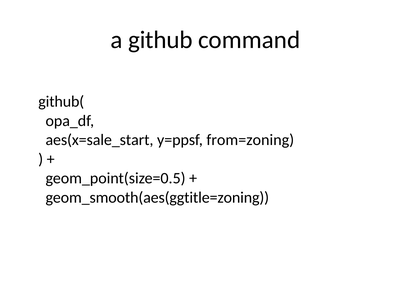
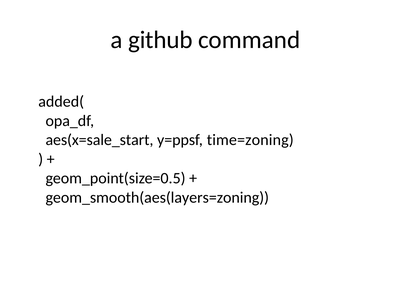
github(: github( -> added( (61, 102)
from=zoning: from=zoning -> time=zoning (250, 140)
geom_smooth(aes(ggtitle=zoning: geom_smooth(aes(ggtitle=zoning -> geom_smooth(aes(layers=zoning (157, 198)
